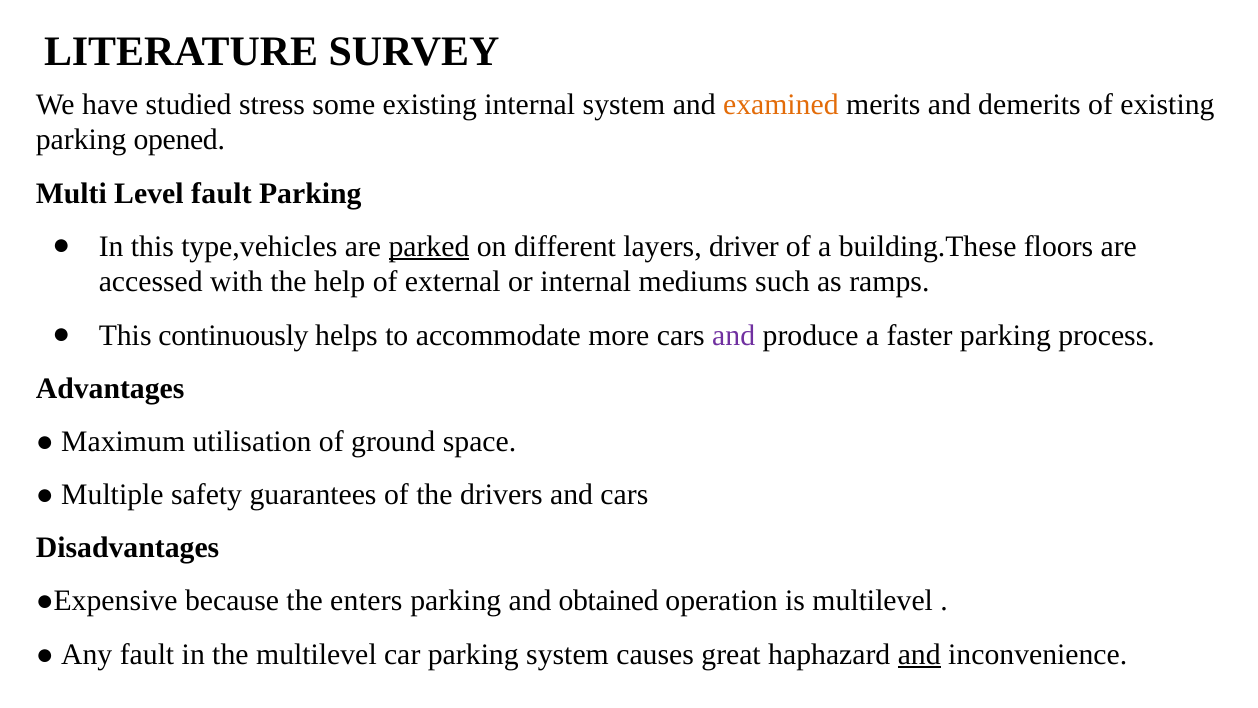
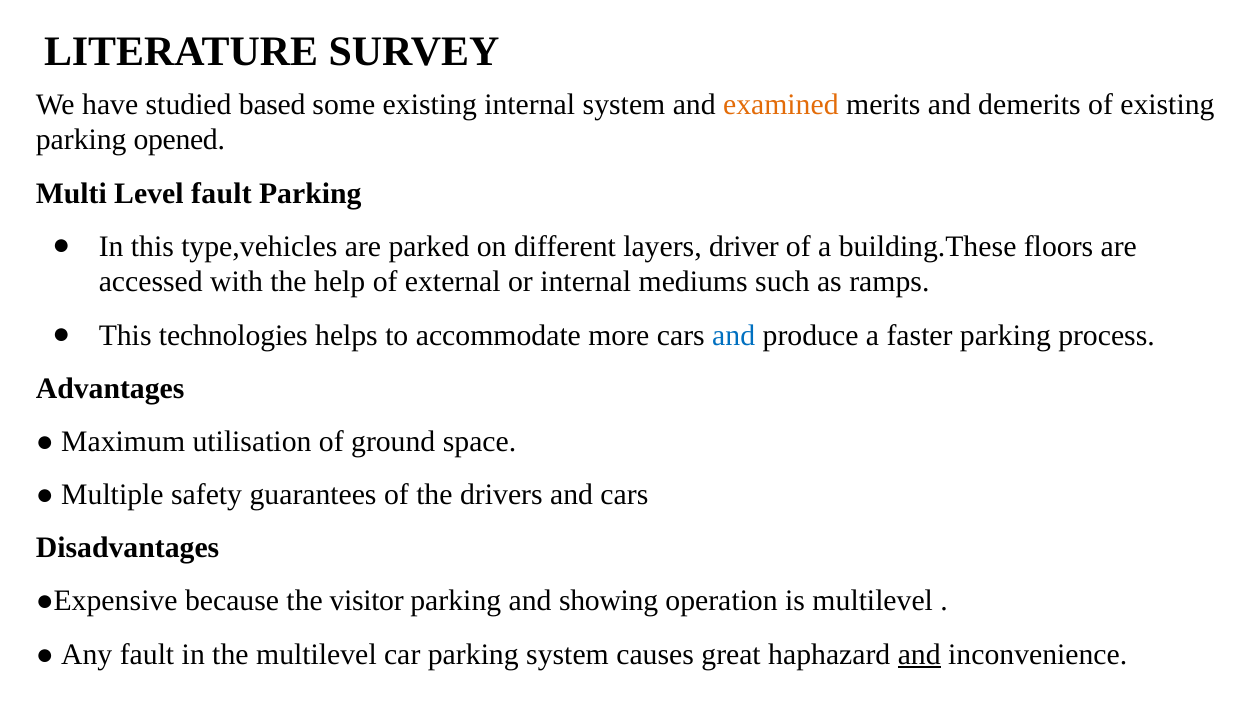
stress: stress -> based (272, 104)
parked underline: present -> none (429, 246)
continuously: continuously -> technologies (233, 335)
and colour: purple -> blue (734, 335)
enters: enters -> visitor (367, 601)
obtained: obtained -> showing (609, 601)
